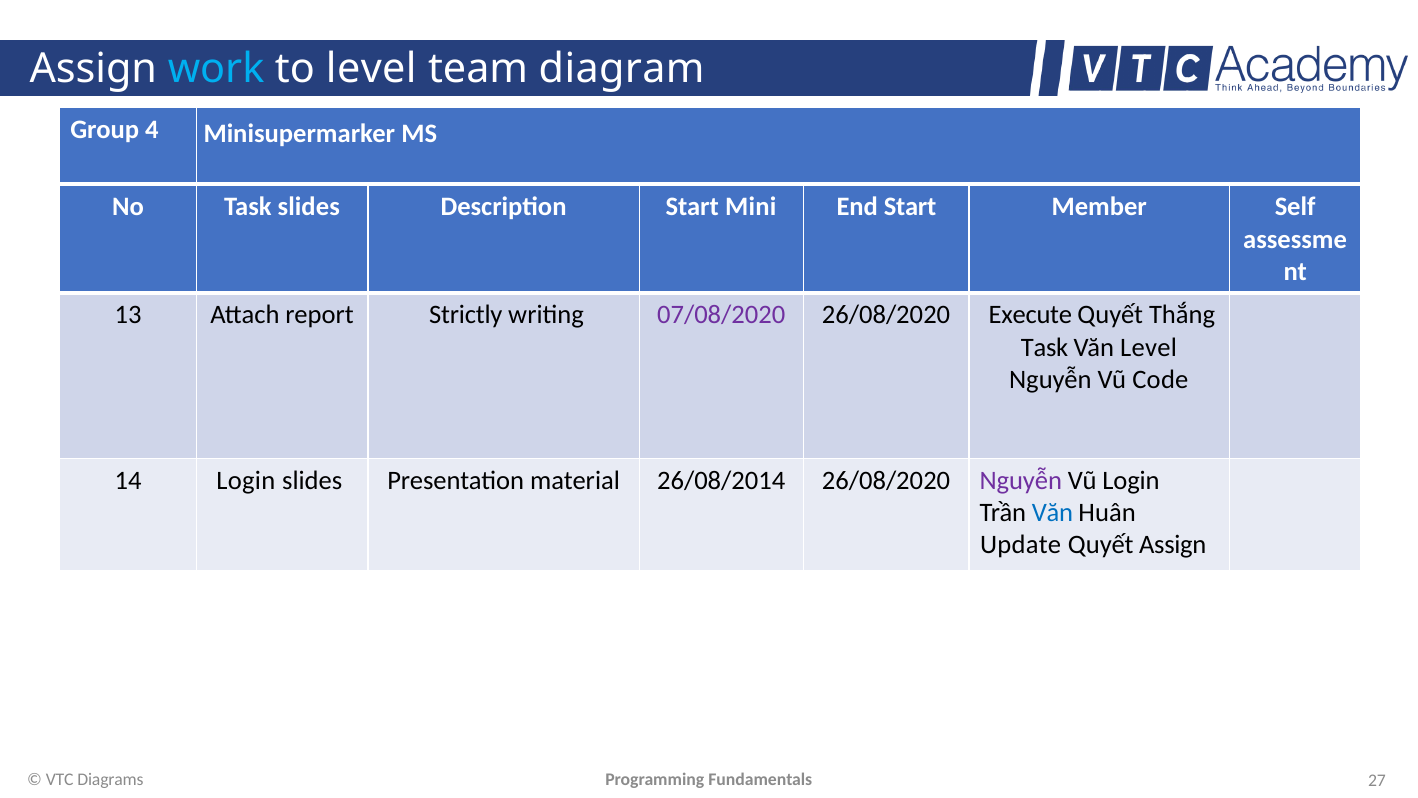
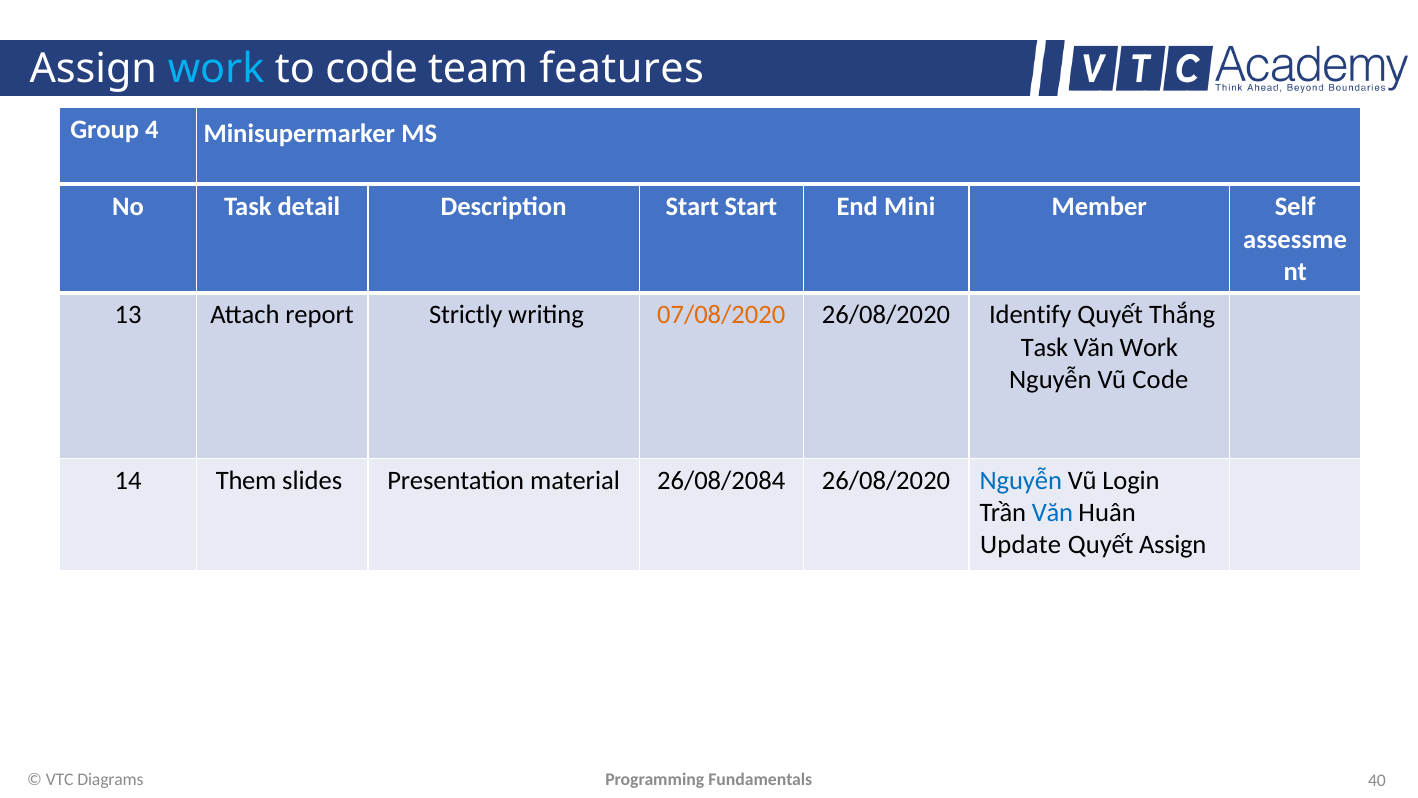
to level: level -> code (372, 69)
diagram: diagram -> features (622, 69)
Task slides: slides -> detail (309, 207)
Start Mini: Mini -> Start (751, 207)
End Start: Start -> Mini (910, 207)
07/08/2020 colour: purple -> orange (721, 315)
Execute: Execute -> Identify (1030, 315)
Văn Level: Level -> Work (1149, 347)
14 Login: Login -> Them (246, 480)
26/08/2014: 26/08/2014 -> 26/08/2084 (721, 480)
Nguyễn colour: purple -> blue (1021, 480)
27: 27 -> 40 (1377, 780)
